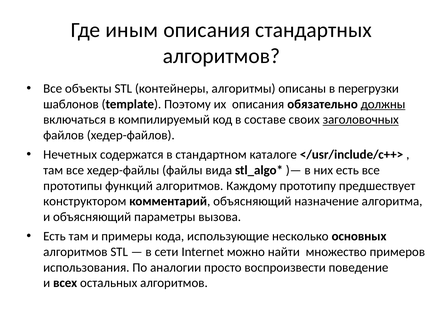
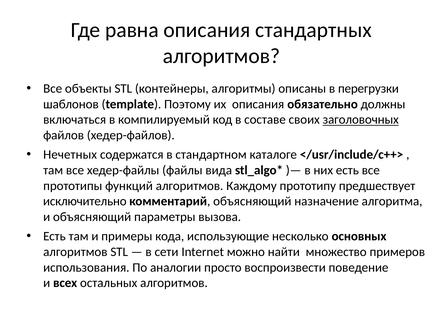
иным: иным -> равна (132, 30)
должны underline: present -> none (383, 104)
конструктором: конструктором -> исключительно (85, 201)
